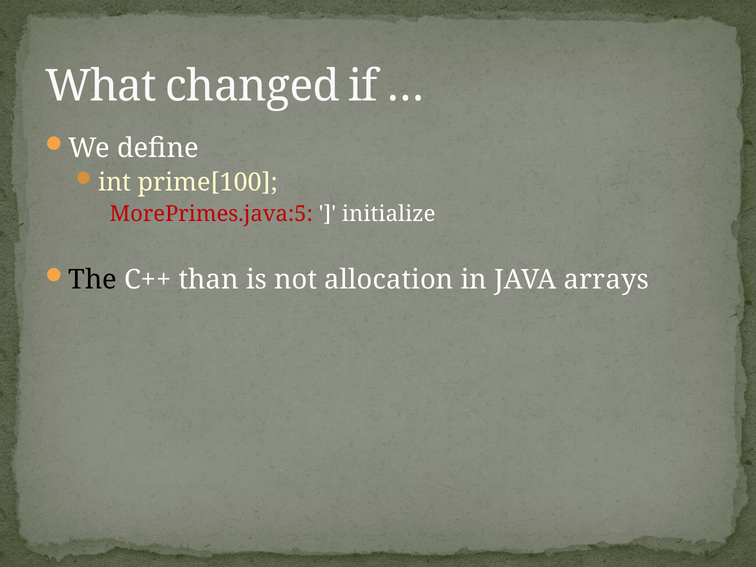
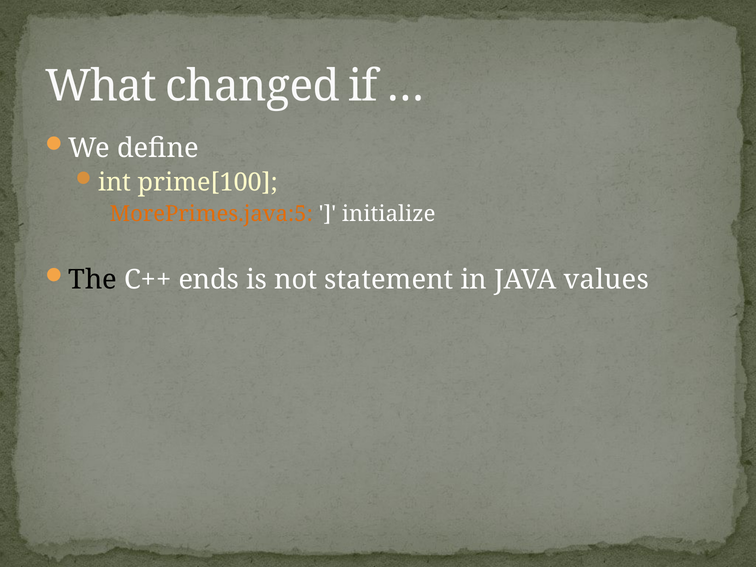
MorePrimes.java:5 colour: red -> orange (211, 214)
than: than -> ends (209, 280)
allocation: allocation -> statement (389, 280)
arrays: arrays -> values (606, 280)
